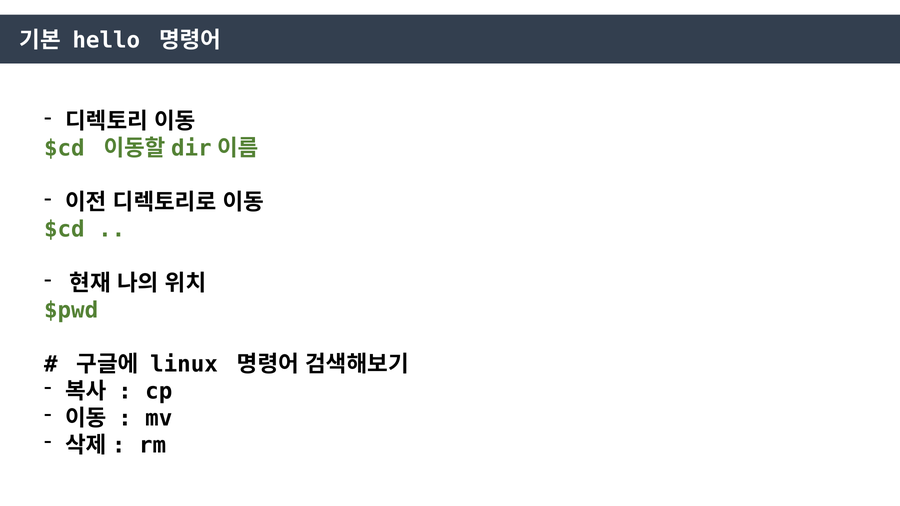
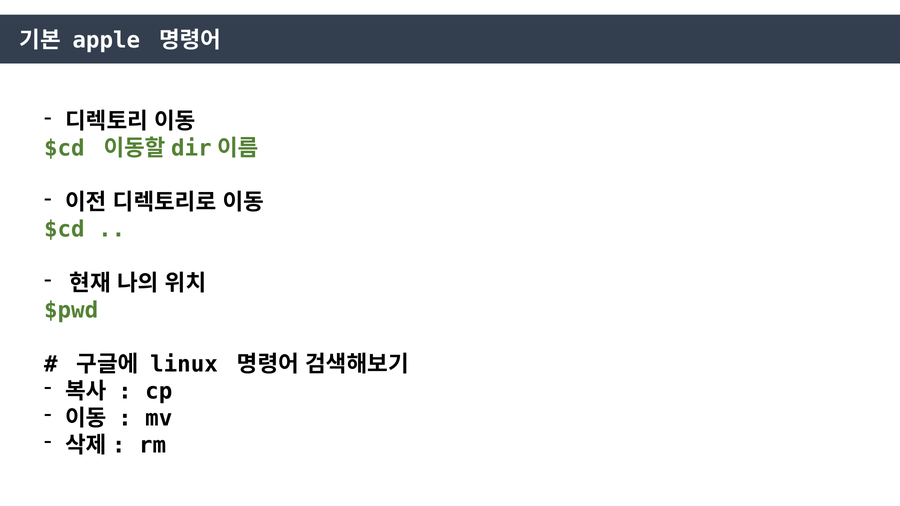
hello: hello -> apple (106, 40)
